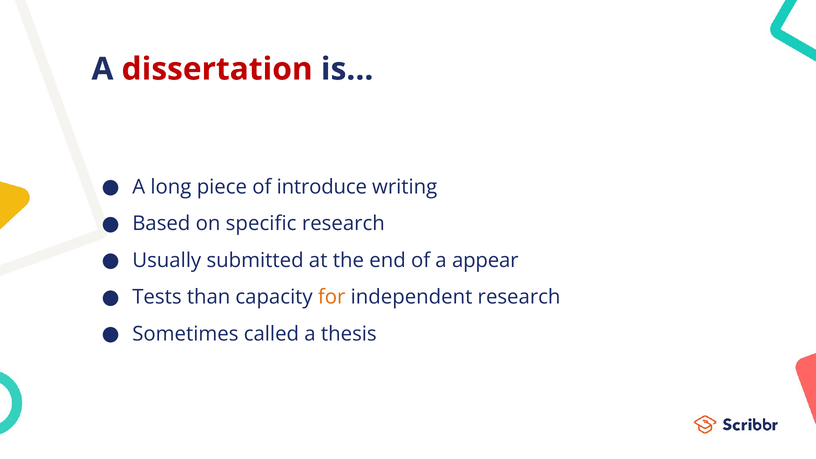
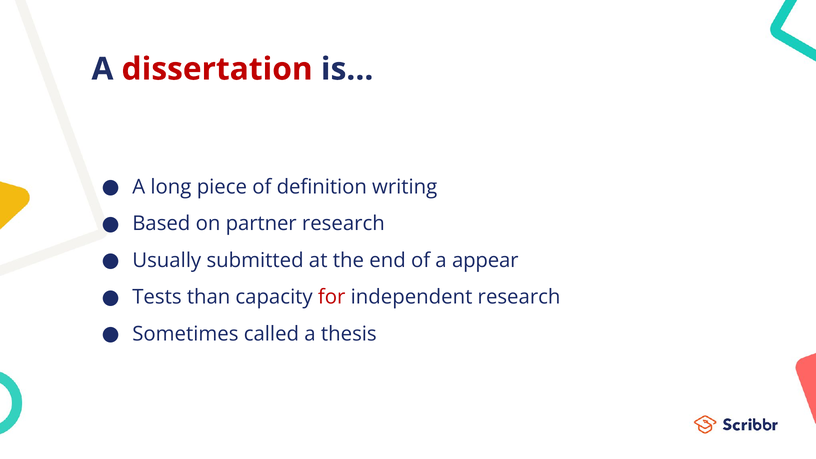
introduce: introduce -> definition (322, 187)
specific: specific -> partner (261, 224)
for colour: orange -> red (332, 297)
